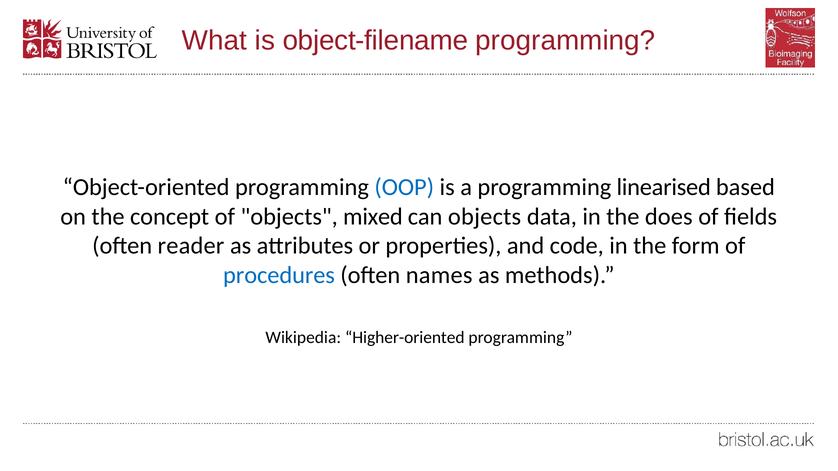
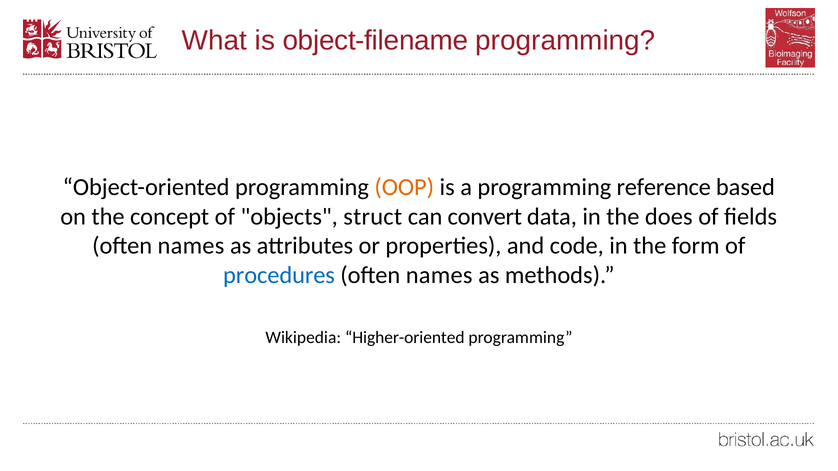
OOP colour: blue -> orange (404, 187)
linearised: linearised -> reference (664, 187)
mixed: mixed -> struct (373, 217)
can objects: objects -> convert (485, 217)
reader: reader -> names (191, 246)
